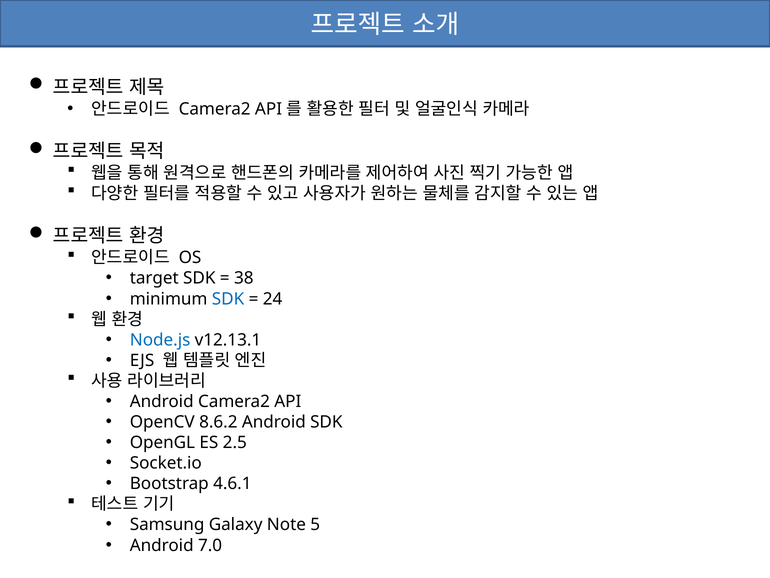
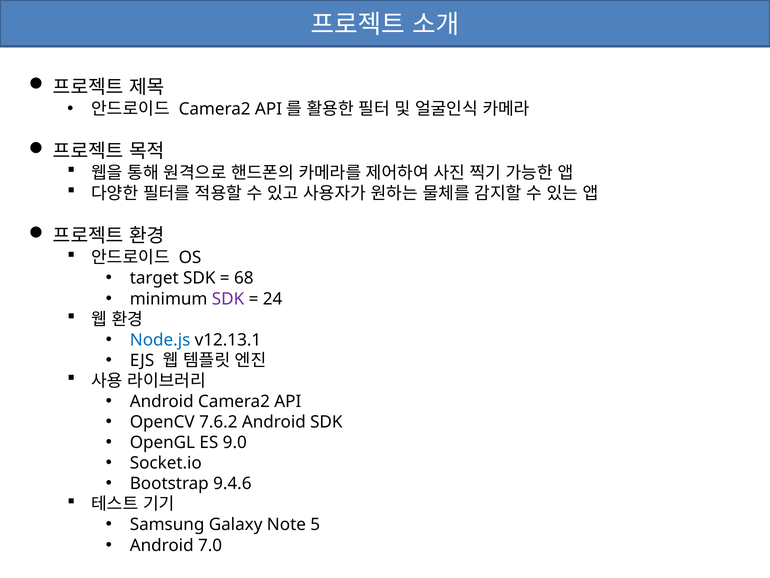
38: 38 -> 68 (244, 278)
SDK colour: blue -> purple (228, 299)
8.6.2: 8.6.2 -> 7.6.2 (218, 422)
2.5: 2.5 -> 9.0 (235, 442)
4.6.1: 4.6.1 -> 9.4.6 (232, 483)
